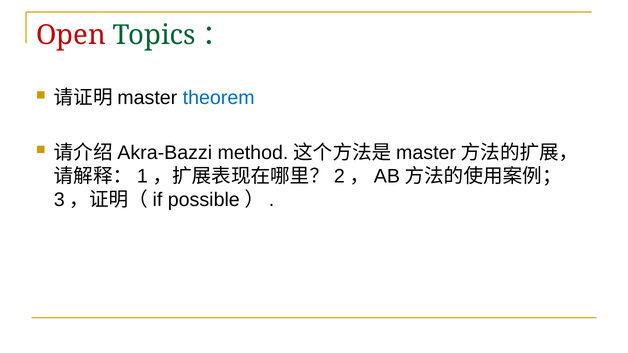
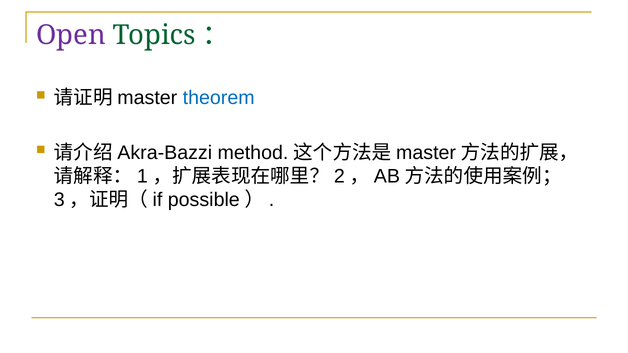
Open colour: red -> purple (71, 35)
